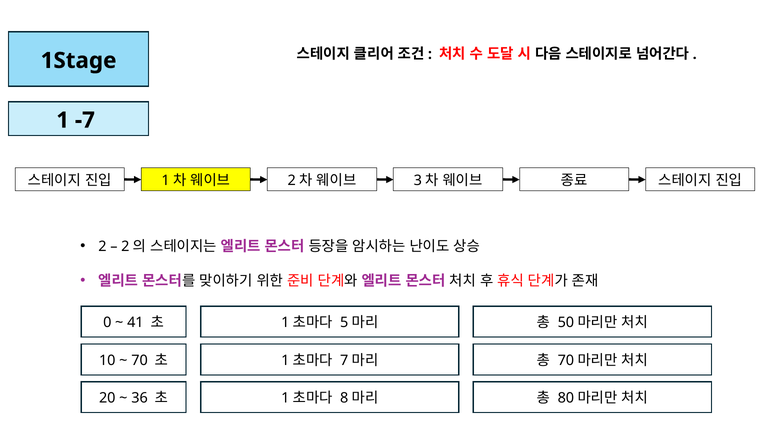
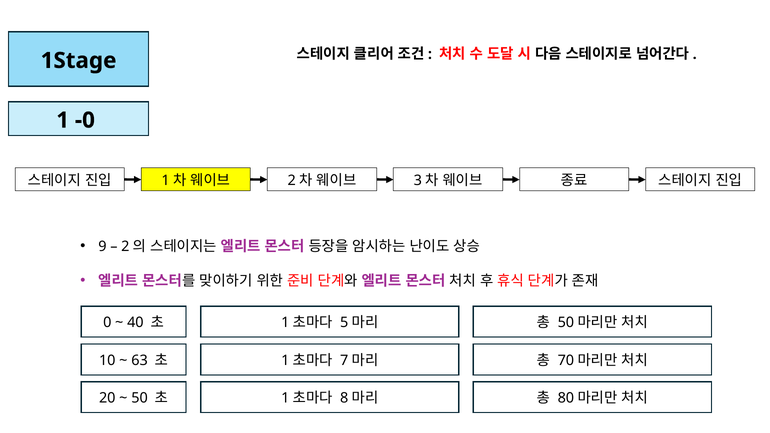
-7: -7 -> -0 (85, 120)
2: 2 -> 9 (102, 246)
41: 41 -> 40 (135, 323)
70: 70 -> 63 (140, 361)
36: 36 -> 50 (140, 398)
